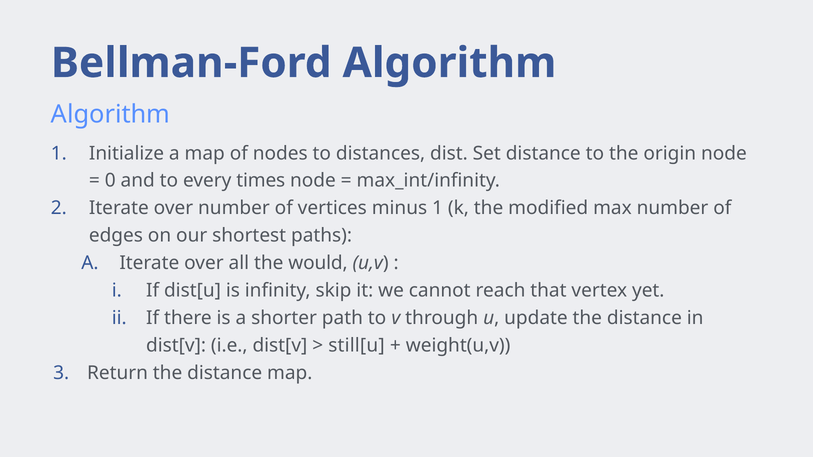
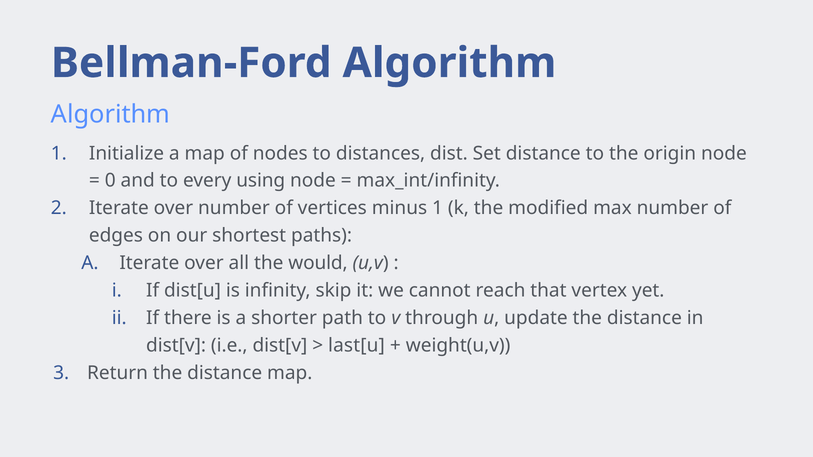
times: times -> using (261, 181)
still[u: still[u -> last[u (356, 346)
